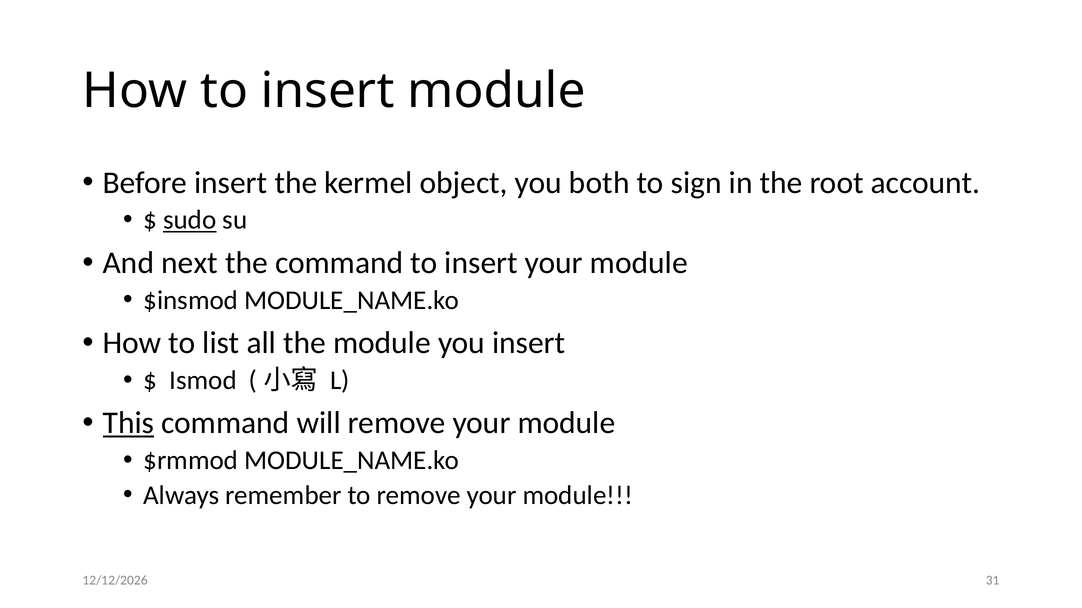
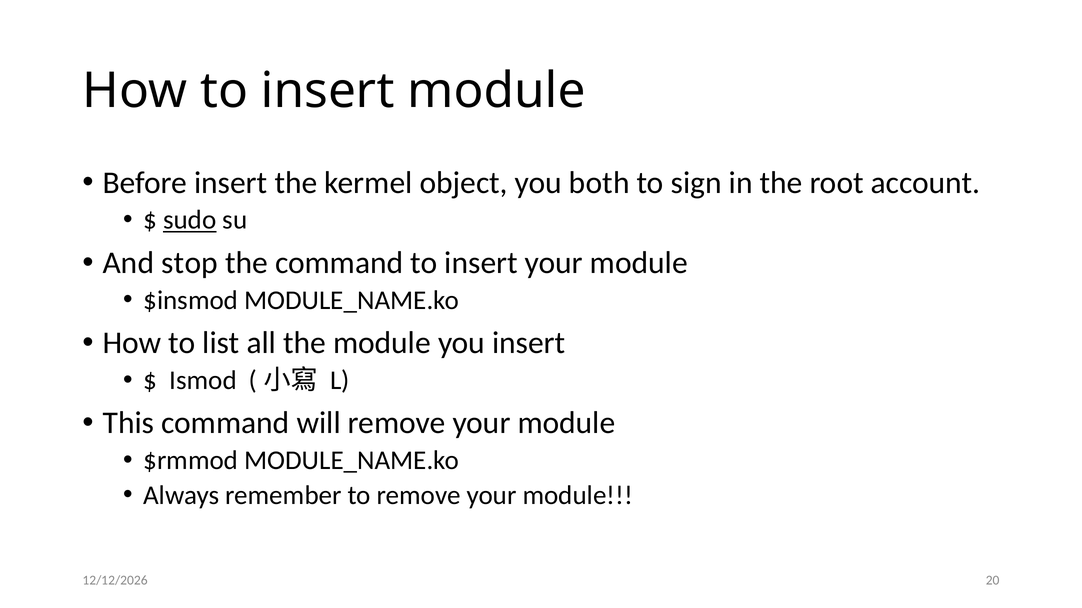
next: next -> stop (190, 263)
This underline: present -> none (128, 424)
31: 31 -> 20 (993, 581)
